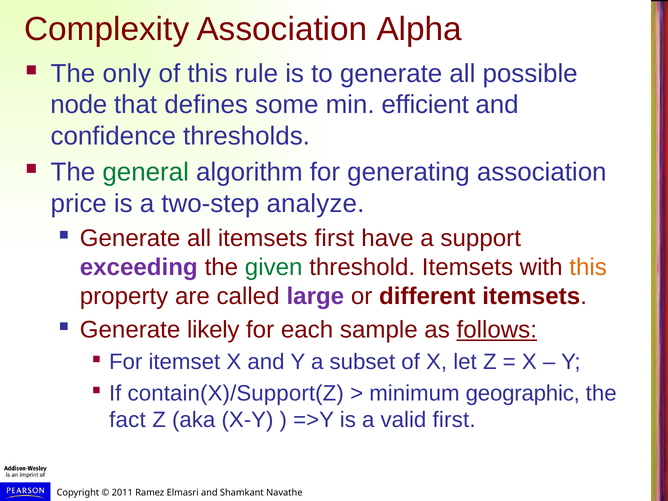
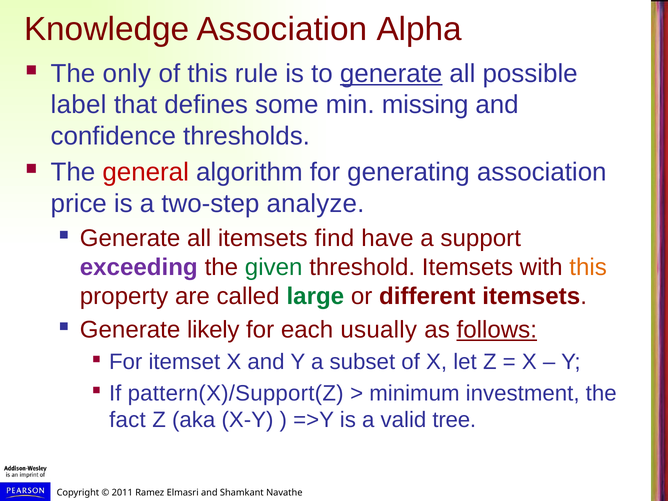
Complexity: Complexity -> Knowledge (107, 29)
generate underline: none -> present (391, 74)
node: node -> label (79, 105)
efficient: efficient -> missing (425, 105)
general colour: green -> red (146, 172)
itemsets first: first -> find (334, 238)
large colour: purple -> green (315, 296)
sample: sample -> usually (379, 330)
contain(X)/Support(Z: contain(X)/Support(Z -> pattern(X)/Support(Z (236, 393)
geographic: geographic -> investment (523, 393)
valid first: first -> tree (454, 420)
